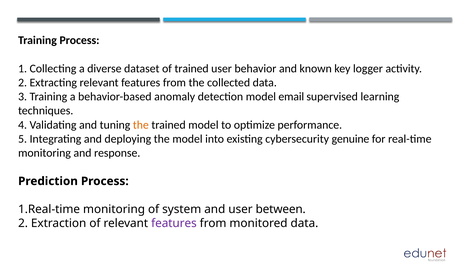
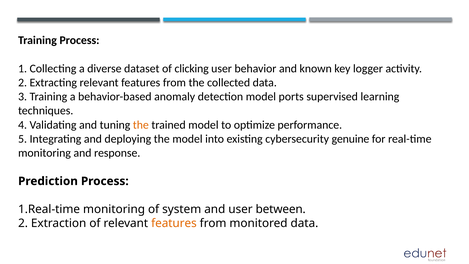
of trained: trained -> clicking (192, 69)
email: email -> ports (291, 97)
features colour: purple -> orange (174, 223)
